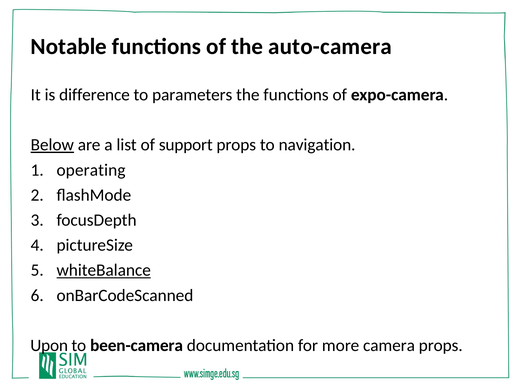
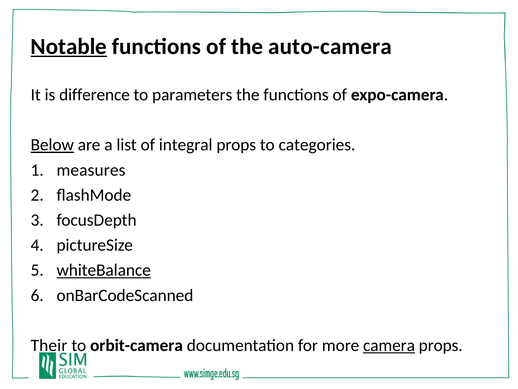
Notable underline: none -> present (69, 46)
support: support -> integral (186, 145)
navigation: navigation -> categories (317, 145)
operating: operating -> measures (91, 170)
Upon: Upon -> Their (49, 345)
been-camera: been-camera -> orbit-camera (136, 345)
camera underline: none -> present (389, 345)
